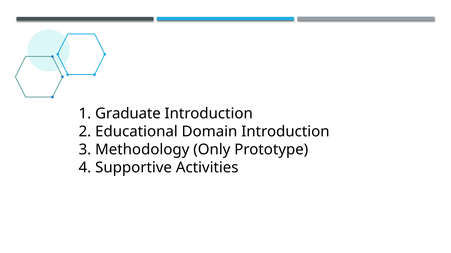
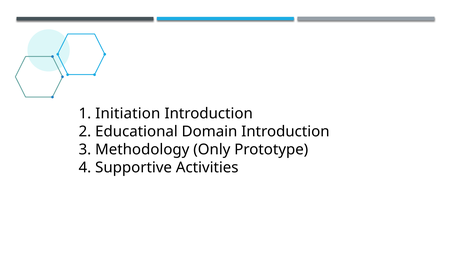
Graduate: Graduate -> Initiation (128, 114)
